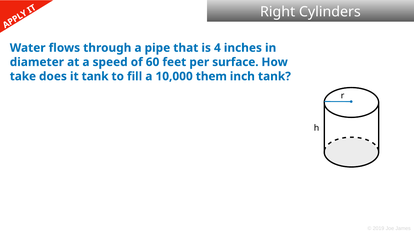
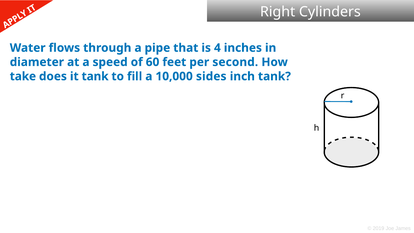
surface: surface -> second (235, 62)
them: them -> sides (211, 76)
